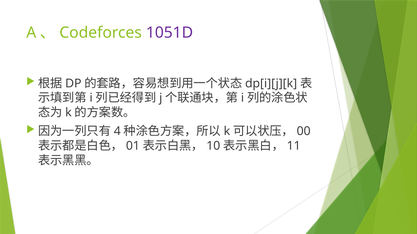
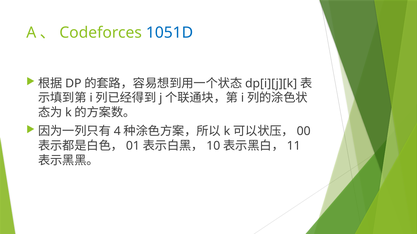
1051D colour: purple -> blue (170, 33)
